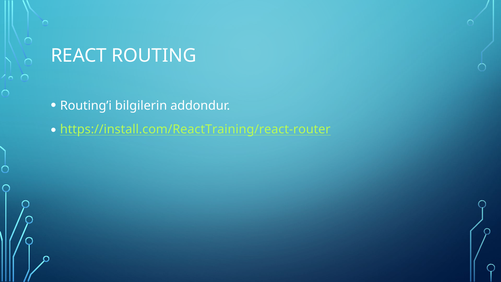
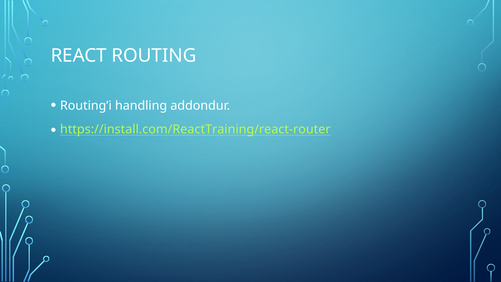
bilgilerin: bilgilerin -> handling (141, 106)
